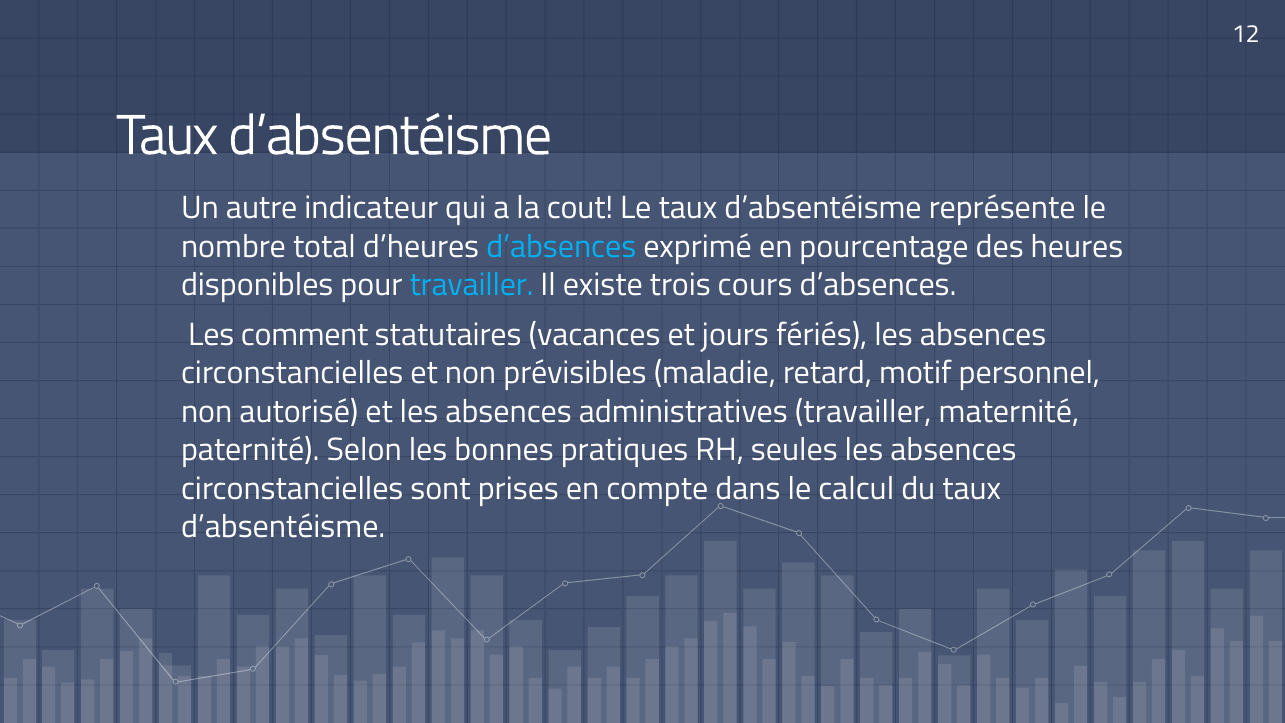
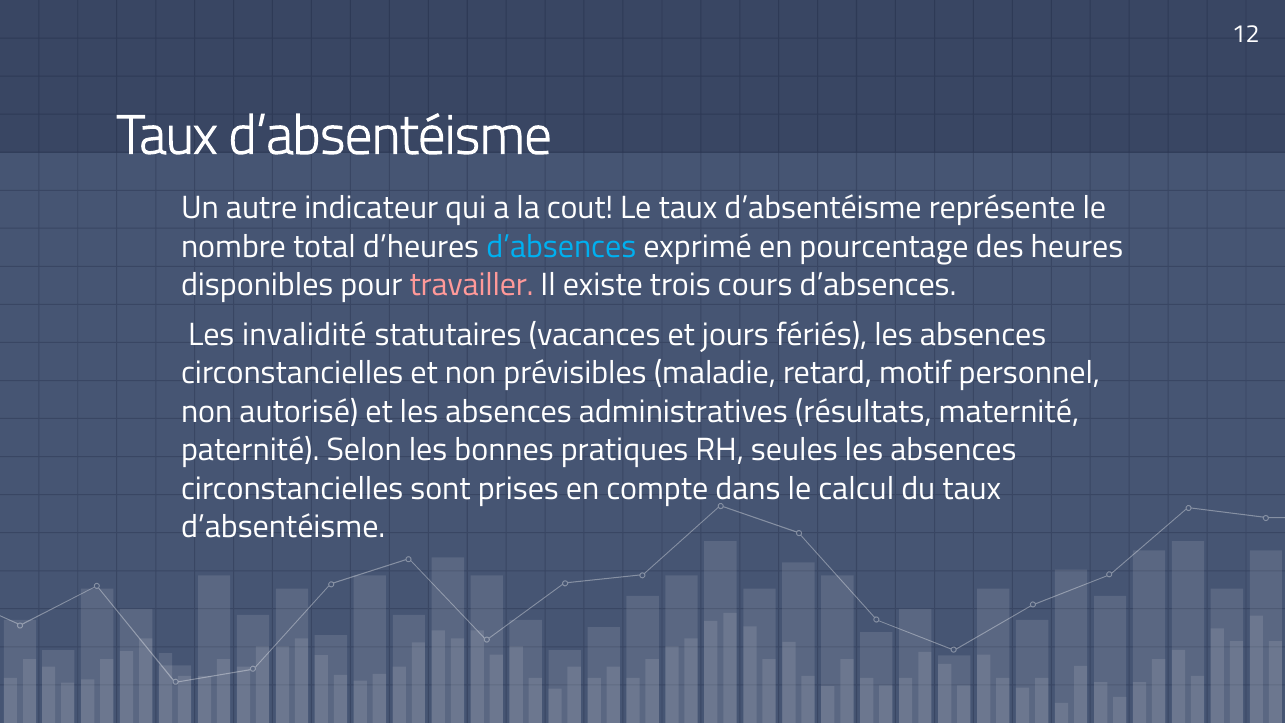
travailler colour: light blue -> pink (472, 285)
comment: comment -> invalidité (304, 334)
administratives travailler: travailler -> résultats (863, 412)
